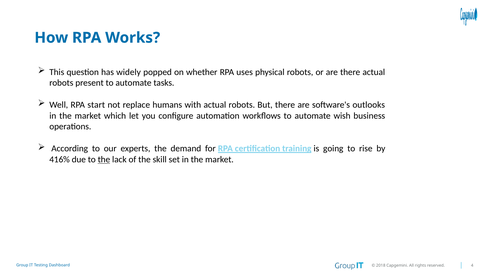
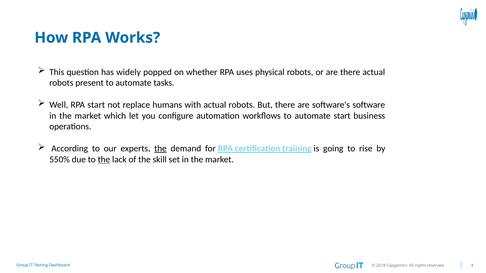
outlooks: outlooks -> software (369, 105)
automate wish: wish -> start (342, 116)
the underline: none -> present (160, 149)
416%: 416% -> 550% (60, 160)
